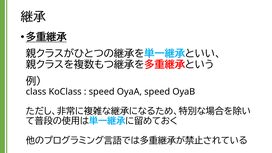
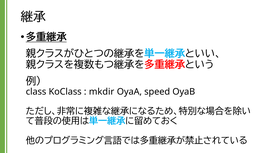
speed: speed -> mkdir (102, 92)
